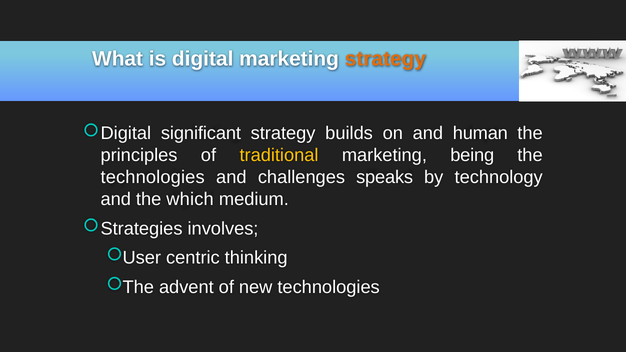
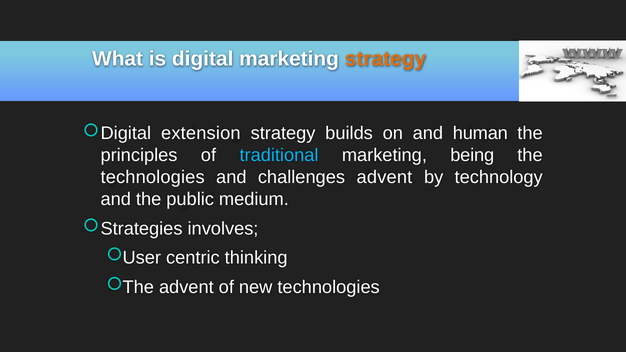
significant: significant -> extension (201, 134)
traditional colour: yellow -> light blue (279, 155)
challenges speaks: speaks -> advent (384, 177)
which: which -> public (190, 199)
